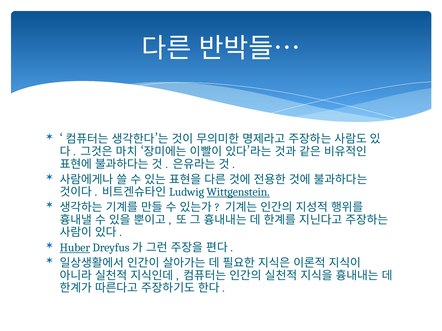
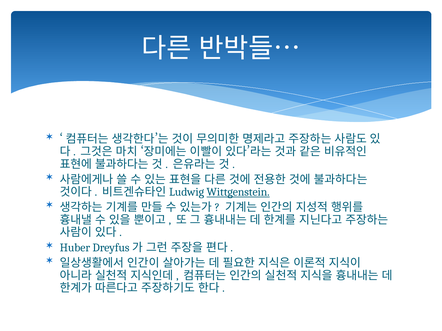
Huber underline: present -> none (75, 248)
